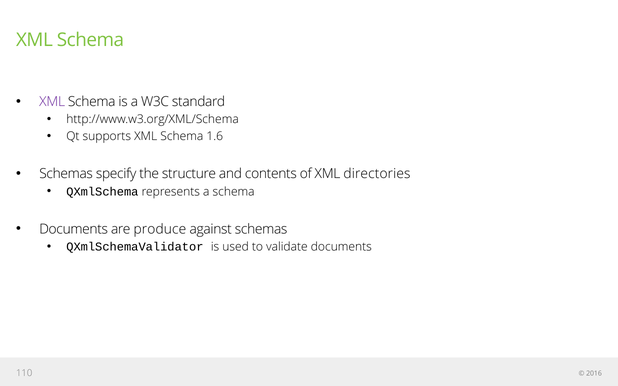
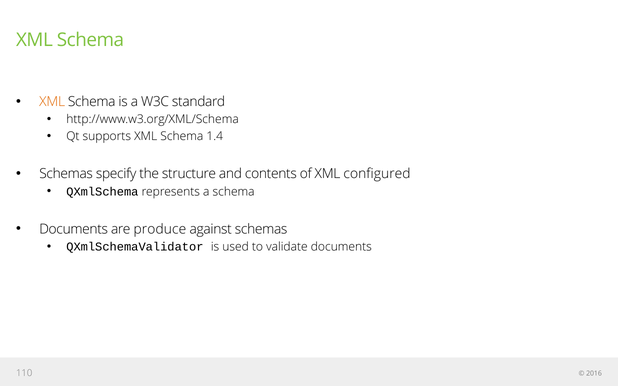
XML colour: purple -> orange (52, 102)
1.6: 1.6 -> 1.4 (215, 136)
directories: directories -> configured (377, 174)
